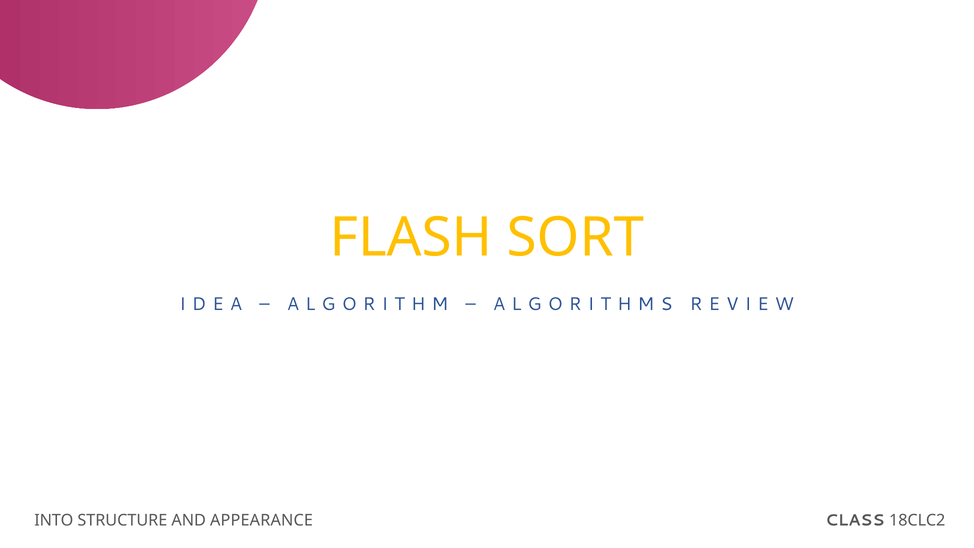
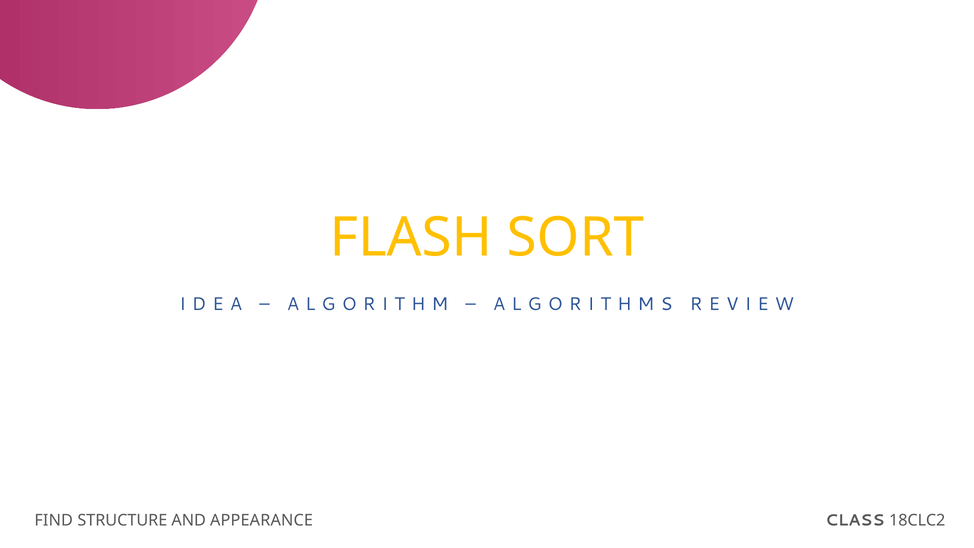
INTO: INTO -> FIND (54, 520)
